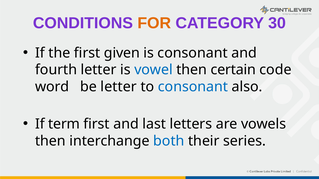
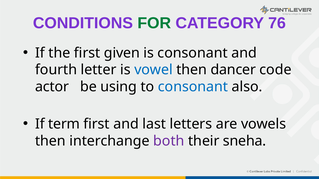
FOR colour: orange -> green (154, 23)
30: 30 -> 76 (277, 23)
certain: certain -> dancer (233, 70)
word: word -> actor (52, 87)
be letter: letter -> using (119, 87)
both colour: blue -> purple (169, 141)
series: series -> sneha (245, 141)
